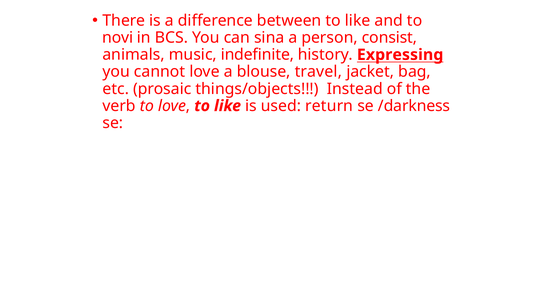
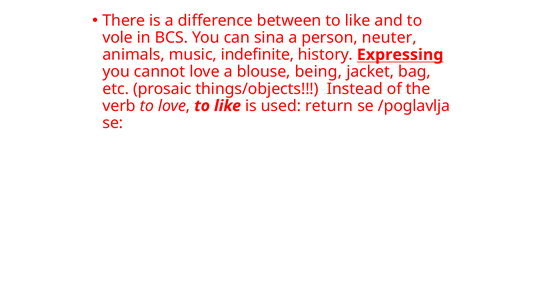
novi: novi -> vole (118, 38)
consist: consist -> neuter (389, 38)
travel: travel -> being (318, 72)
/darkness: /darkness -> /poglavlja (414, 106)
